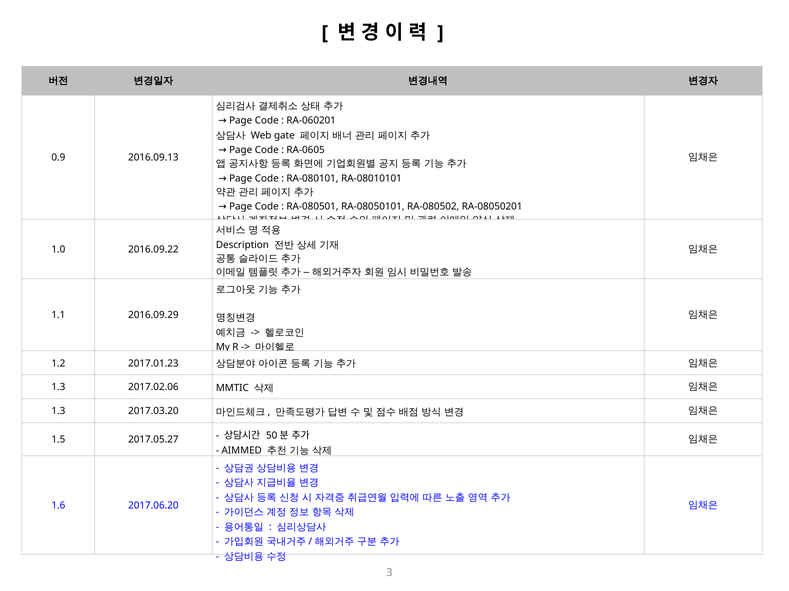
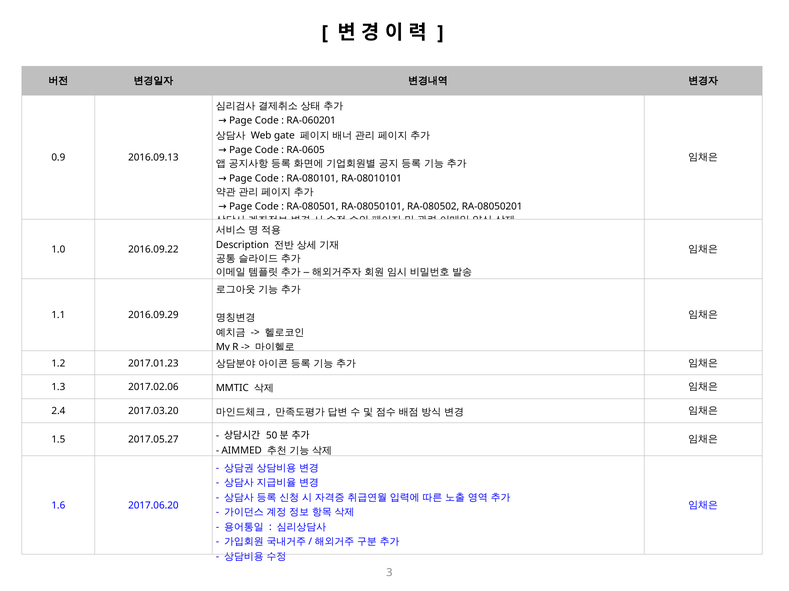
1.3: 1.3 -> 2.4 (58, 412)
